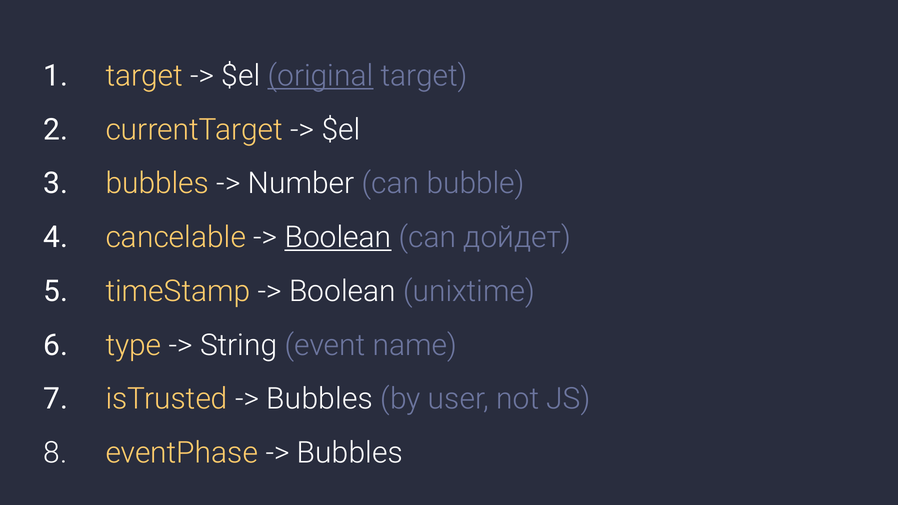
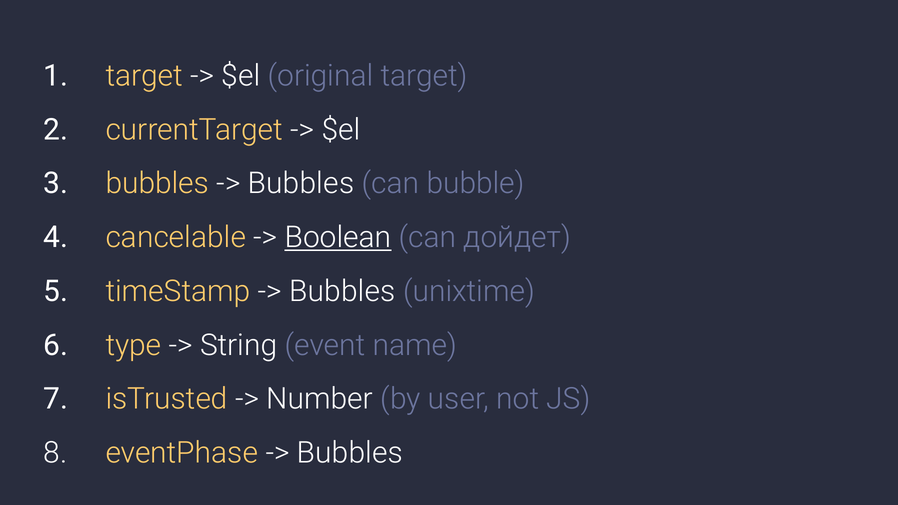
original underline: present -> none (321, 76)
Number: Number -> Bubbles (301, 184)
Boolean: Boolean -> Bubbles (342, 291)
Bubbles: Bubbles -> Number (320, 399)
